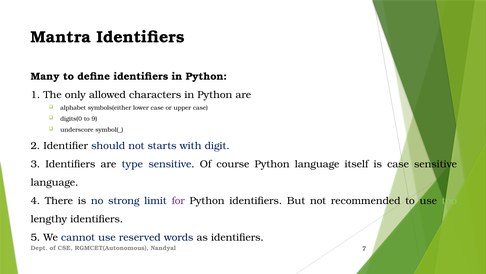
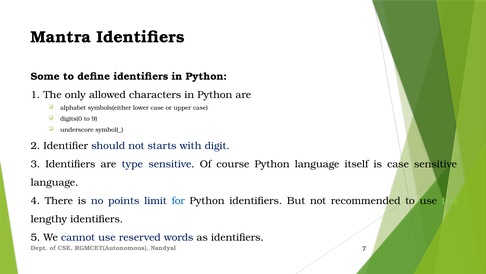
Many: Many -> Some (45, 76)
strong: strong -> points (124, 200)
for colour: purple -> blue (178, 200)
